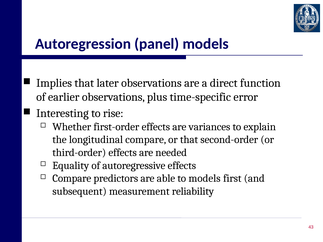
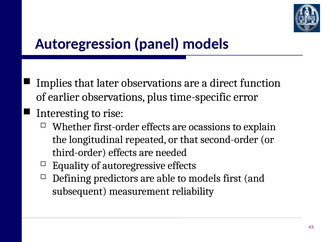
variances: variances -> ocassions (209, 127)
longitudinal compare: compare -> repeated (146, 140)
Compare: Compare -> Defining (72, 179)
